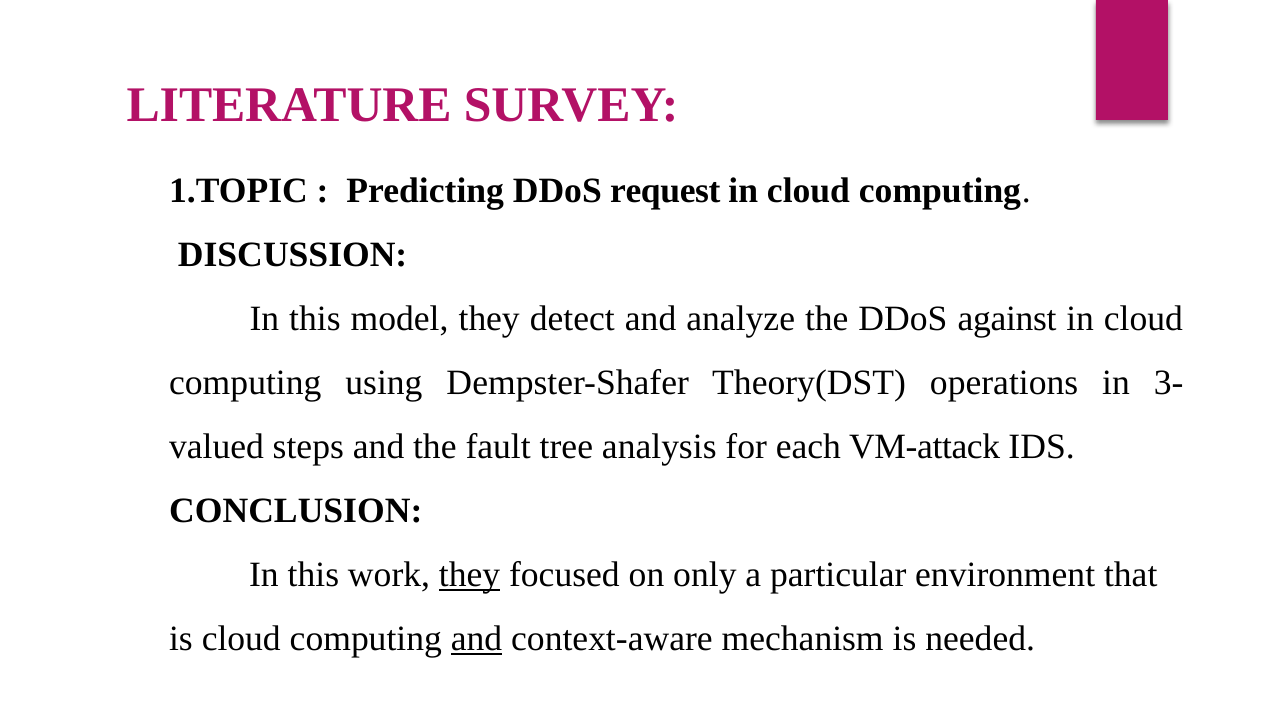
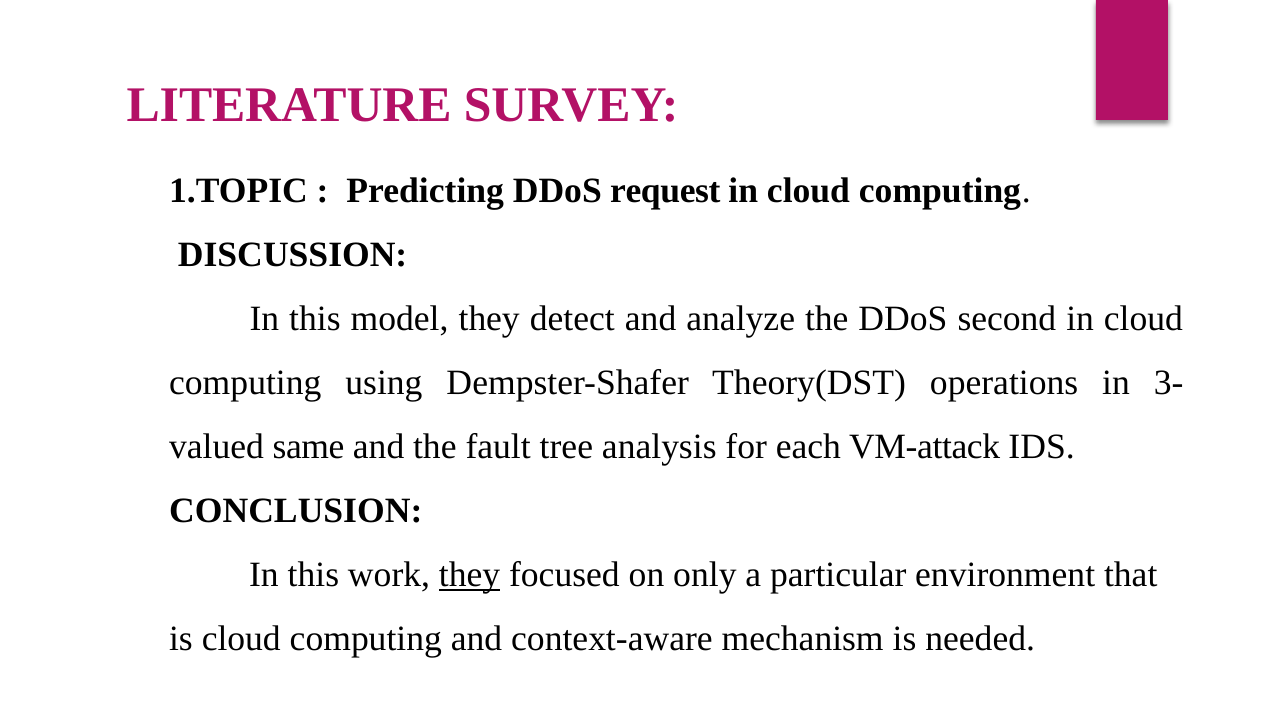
against: against -> second (1007, 319)
steps: steps -> same (309, 447)
and underline: present -> none (476, 639)
